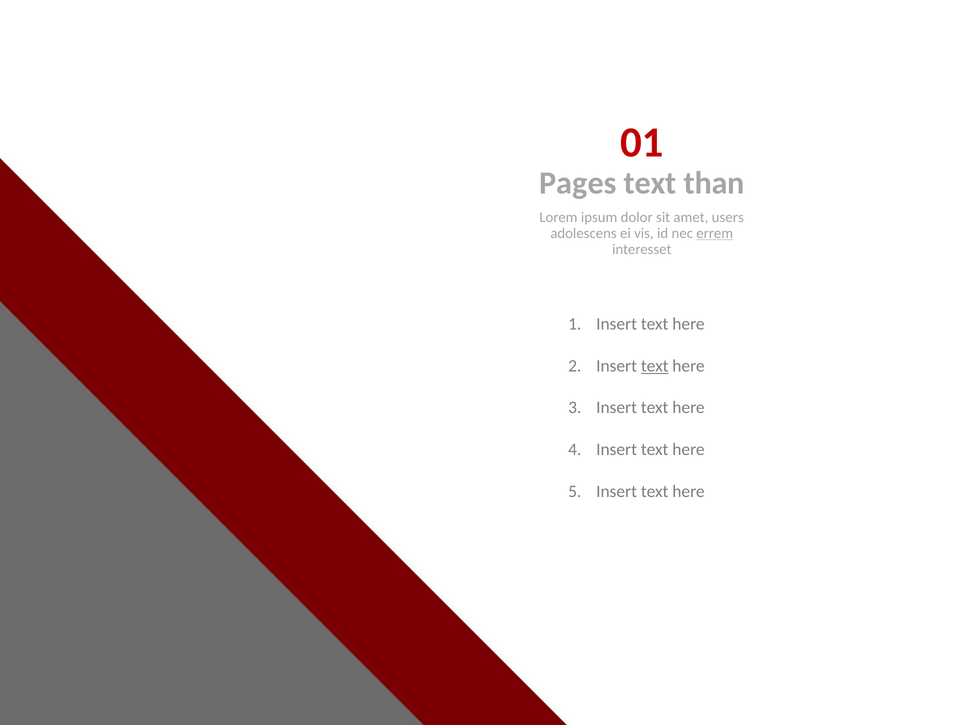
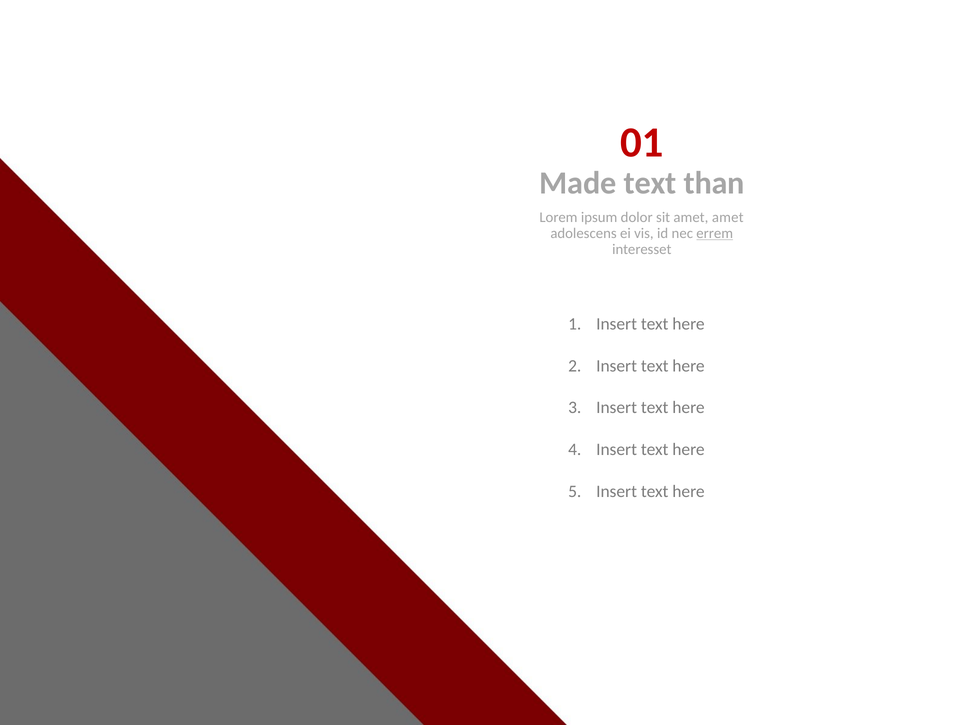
Pages: Pages -> Made (578, 183)
amet users: users -> amet (728, 217)
text underline: present -> none (655, 366)
